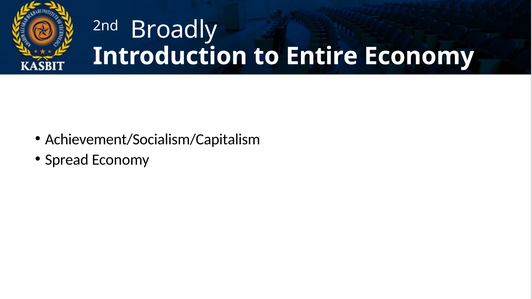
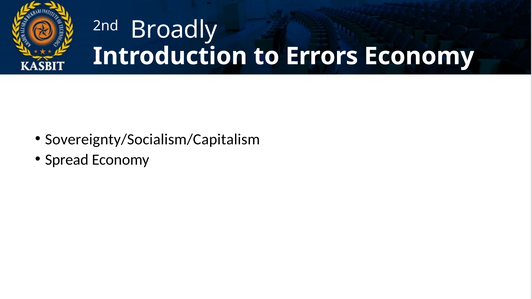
Entire: Entire -> Errors (322, 56)
Achievement/Socialism/Capitalism: Achievement/Socialism/Capitalism -> Sovereignty/Socialism/Capitalism (152, 139)
